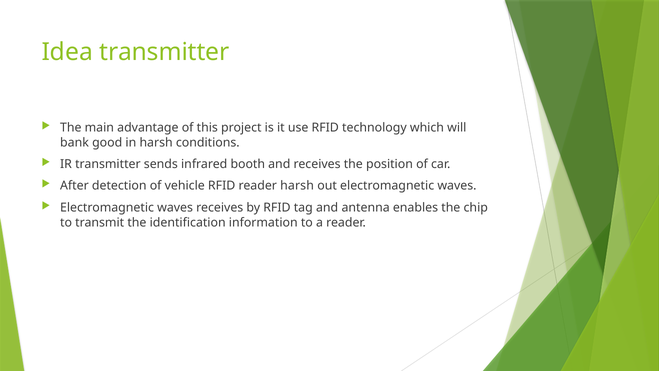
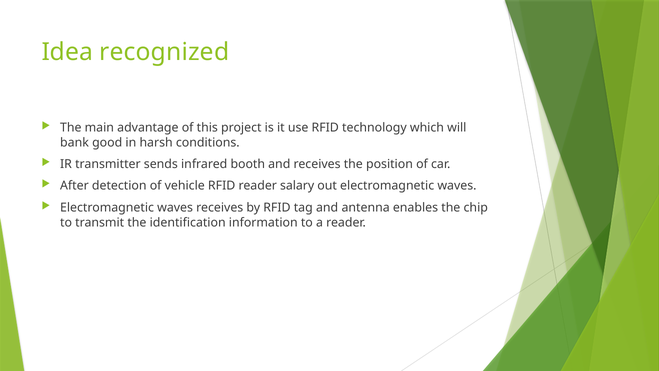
Idea transmitter: transmitter -> recognized (164, 52)
reader harsh: harsh -> salary (297, 186)
